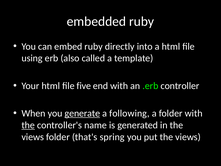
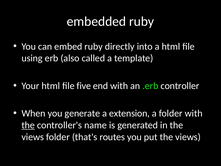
generate underline: present -> none (82, 113)
following: following -> extension (129, 113)
spring: spring -> routes (112, 137)
